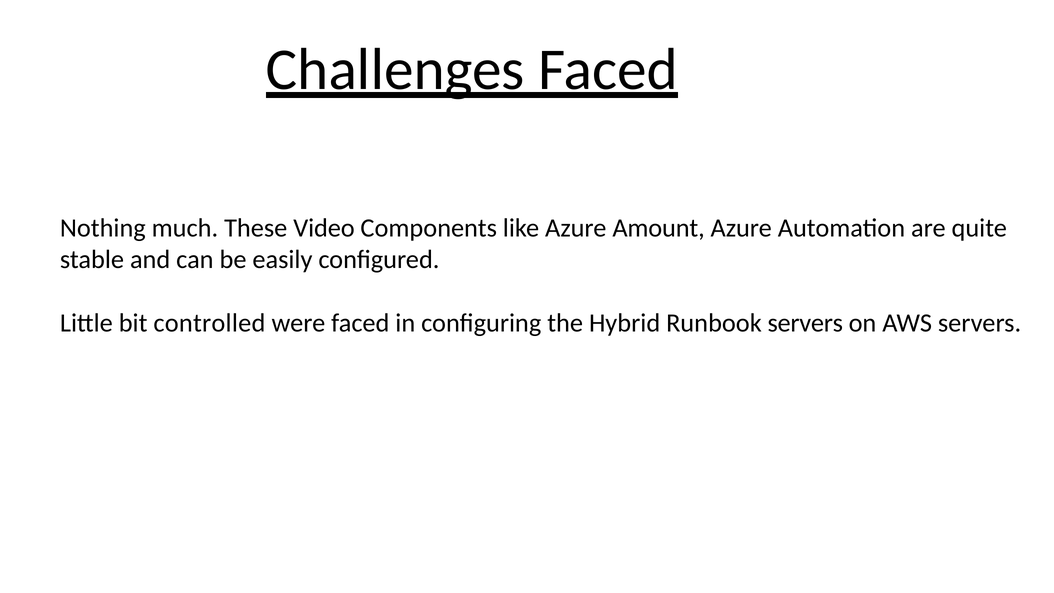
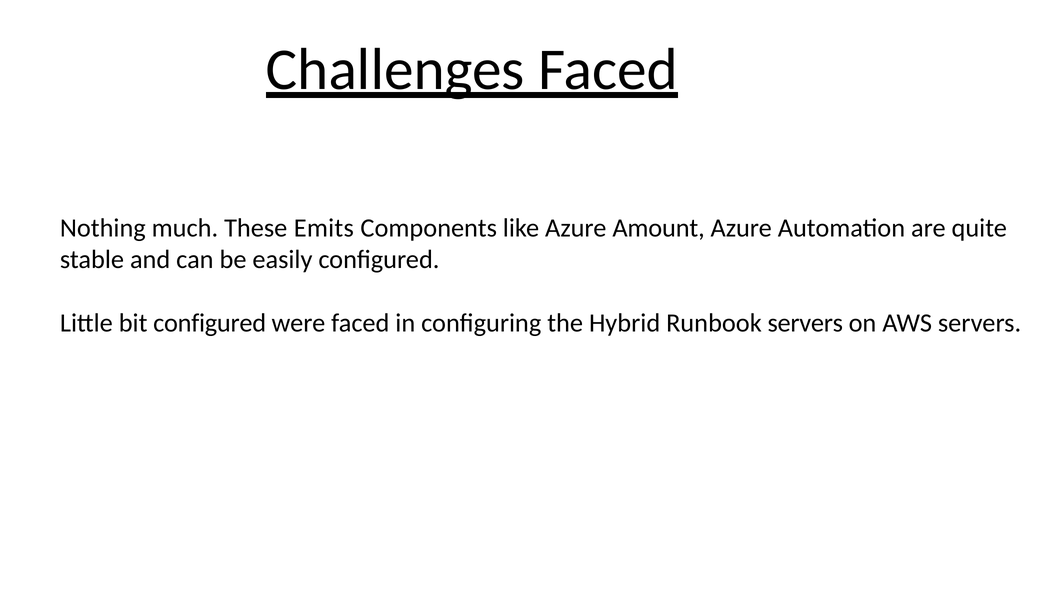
Video: Video -> Emits (324, 228)
bit controlled: controlled -> configured (210, 323)
